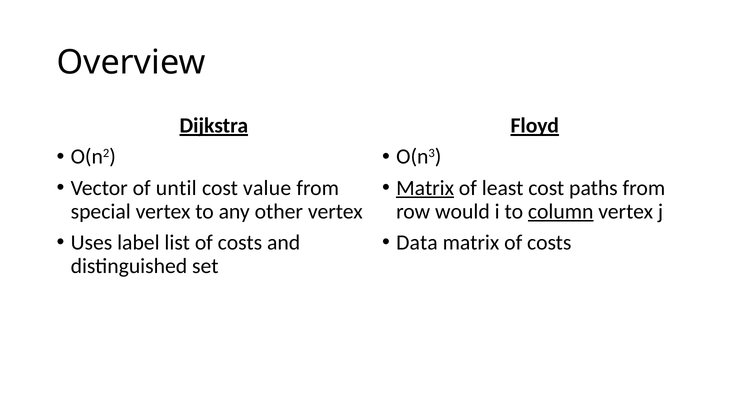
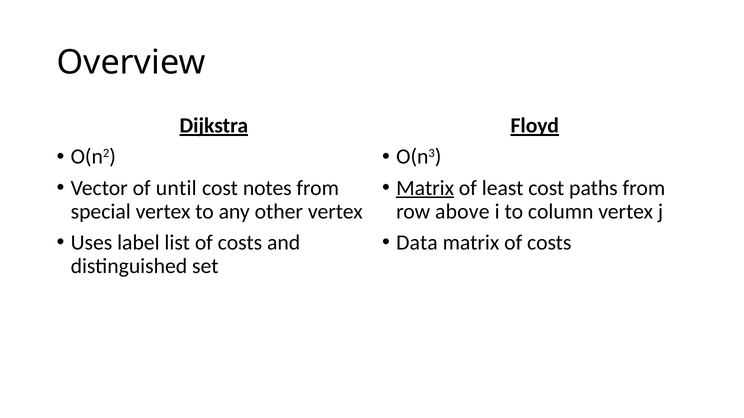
value: value -> notes (267, 188)
would: would -> above (462, 212)
column underline: present -> none (561, 212)
